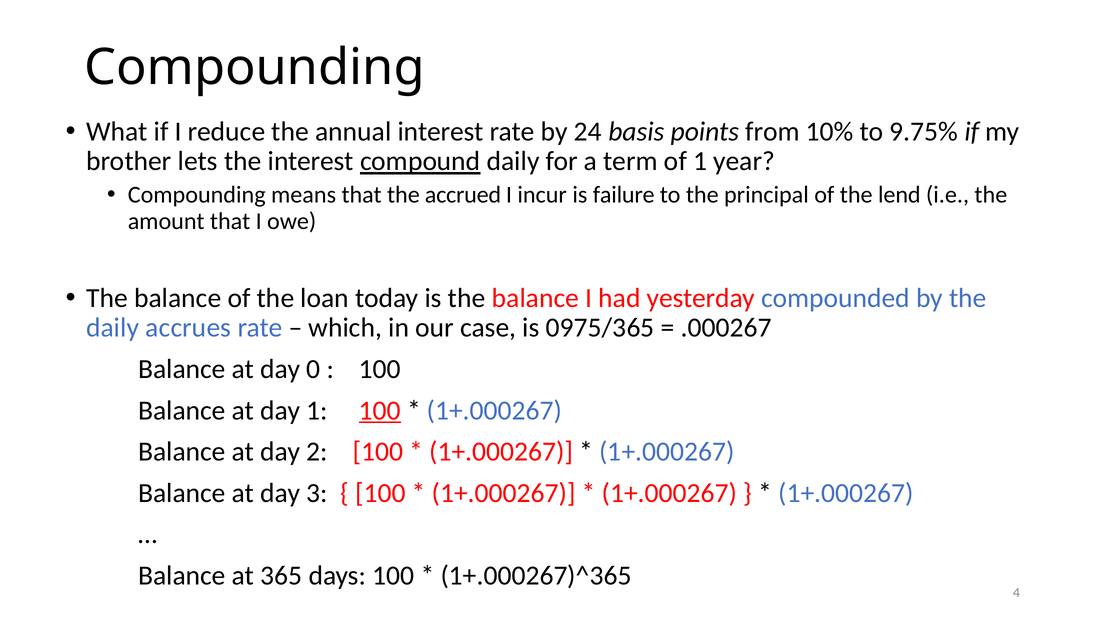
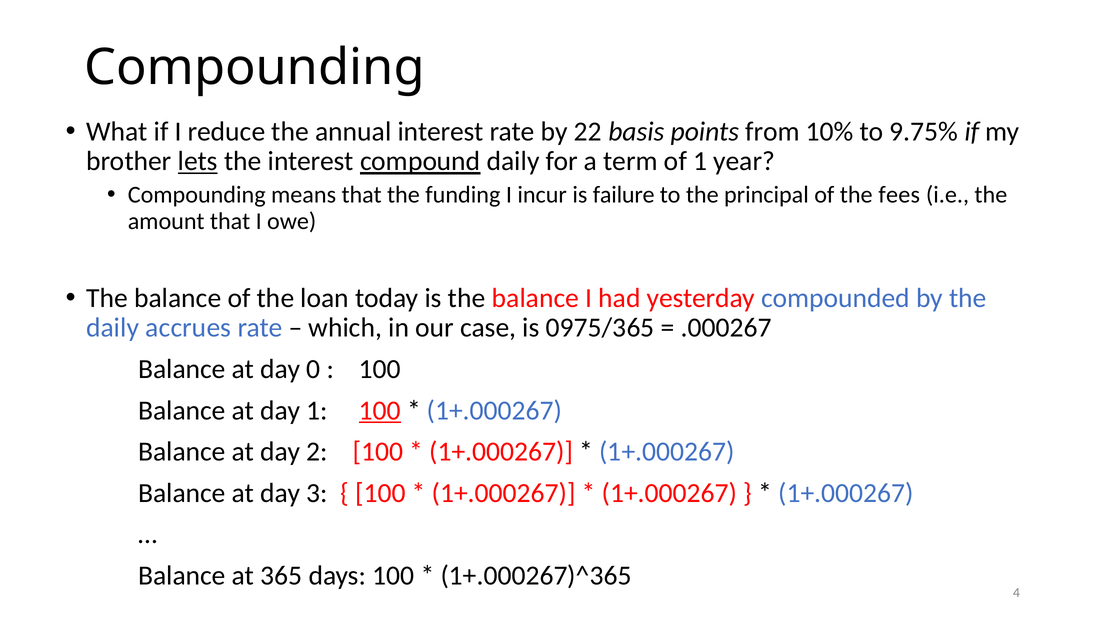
24: 24 -> 22 (588, 131)
lets underline: none -> present (198, 161)
accrued: accrued -> funding (463, 195)
lend: lend -> fees (899, 195)
